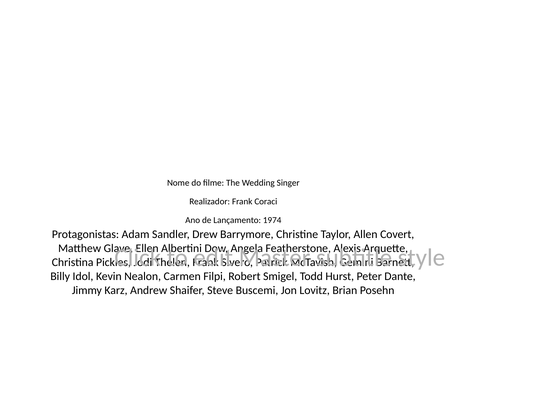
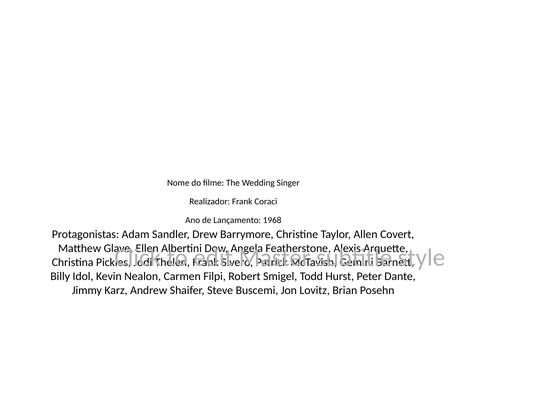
1974: 1974 -> 1968 (272, 220)
